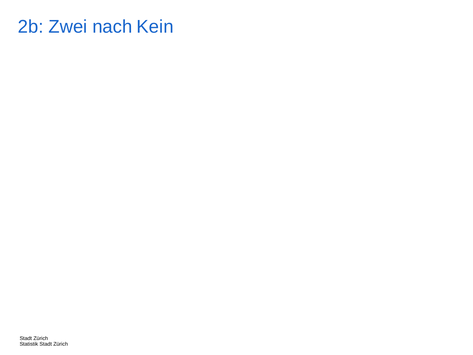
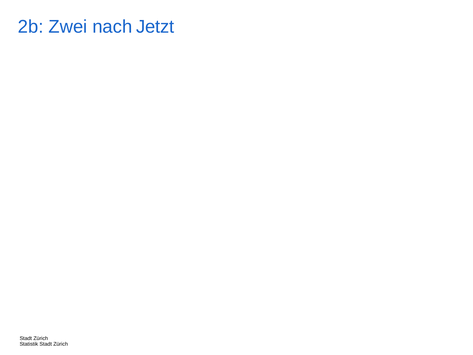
Kein: Kein -> Jetzt (155, 27)
